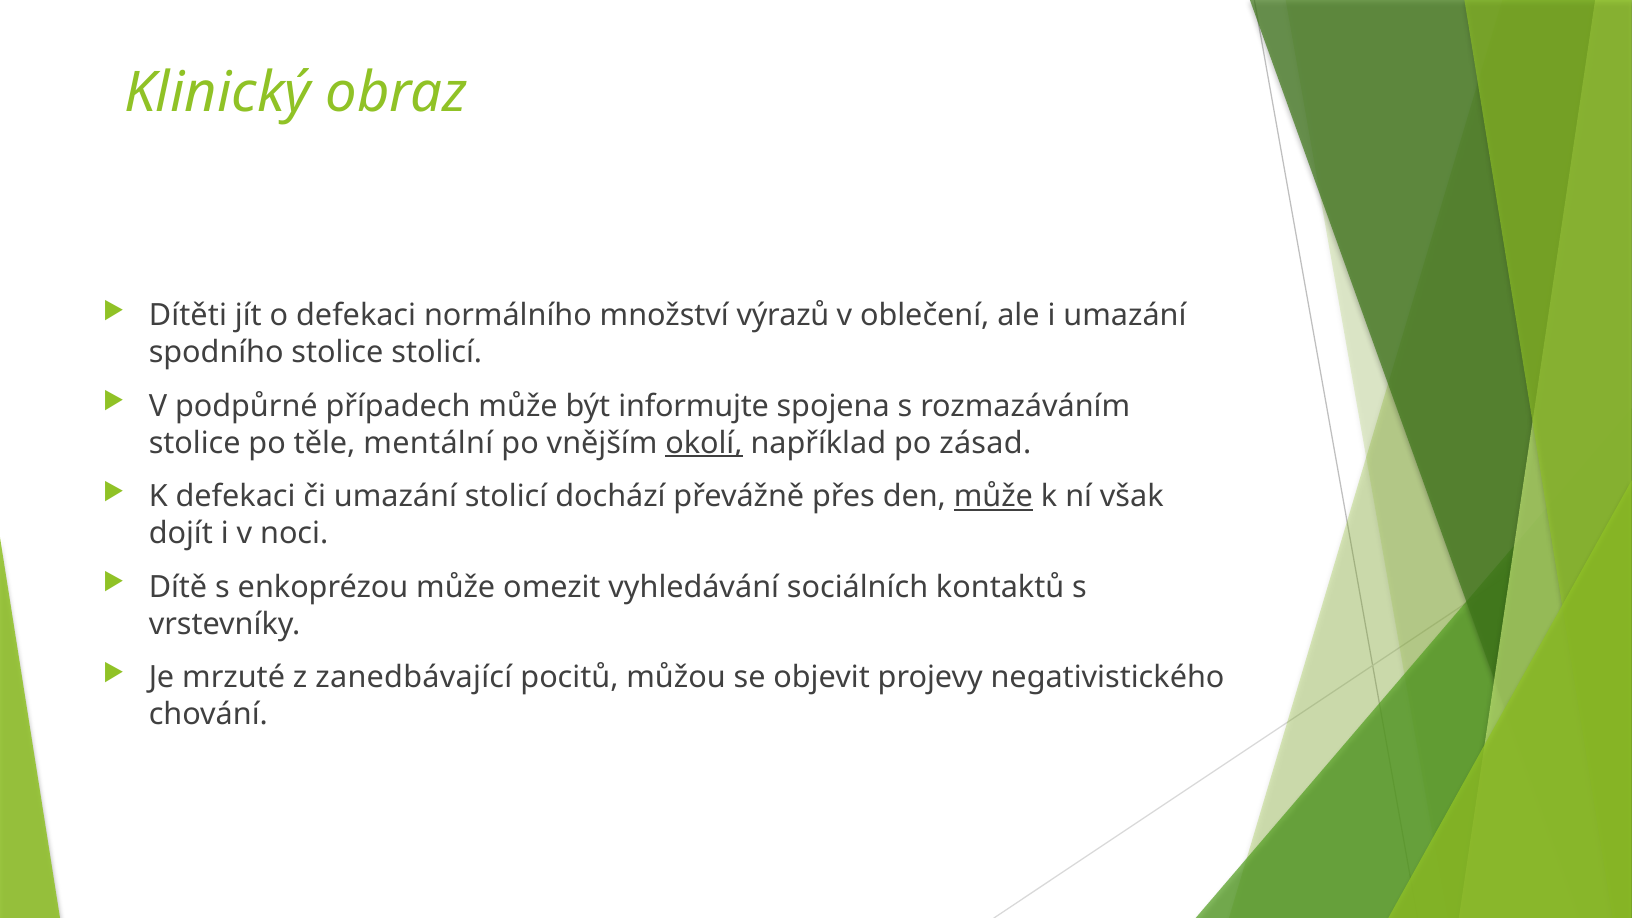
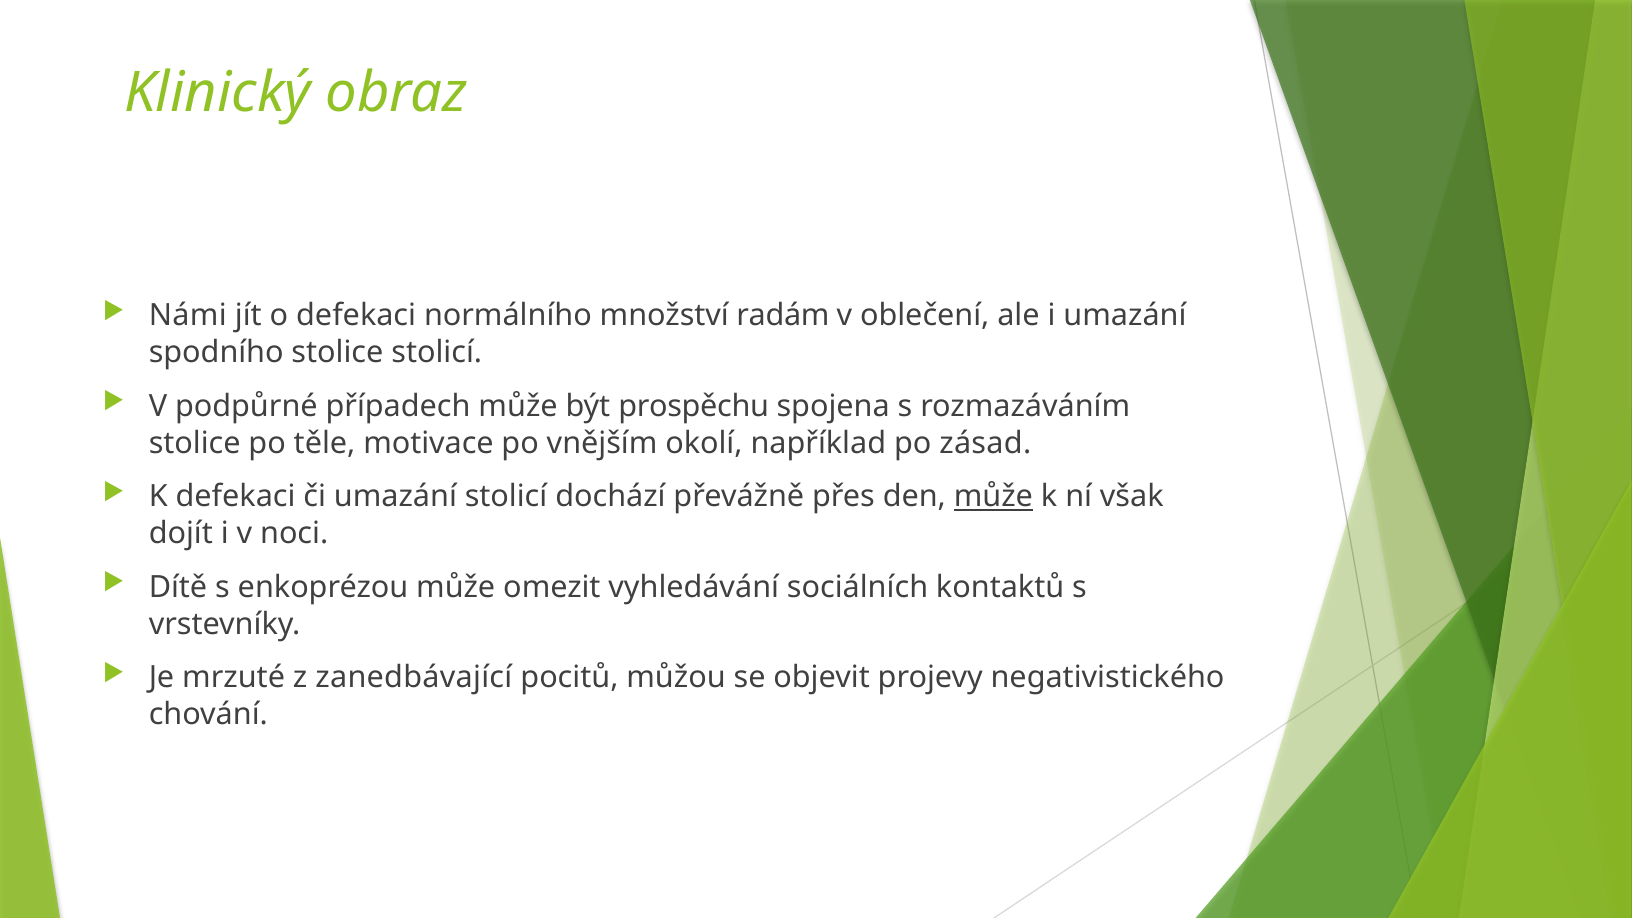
Dítěti: Dítěti -> Námi (188, 316)
výrazů: výrazů -> radám (783, 316)
informujte: informujte -> prospěchu (694, 406)
mentální: mentální -> motivace (429, 443)
okolí underline: present -> none (704, 443)
